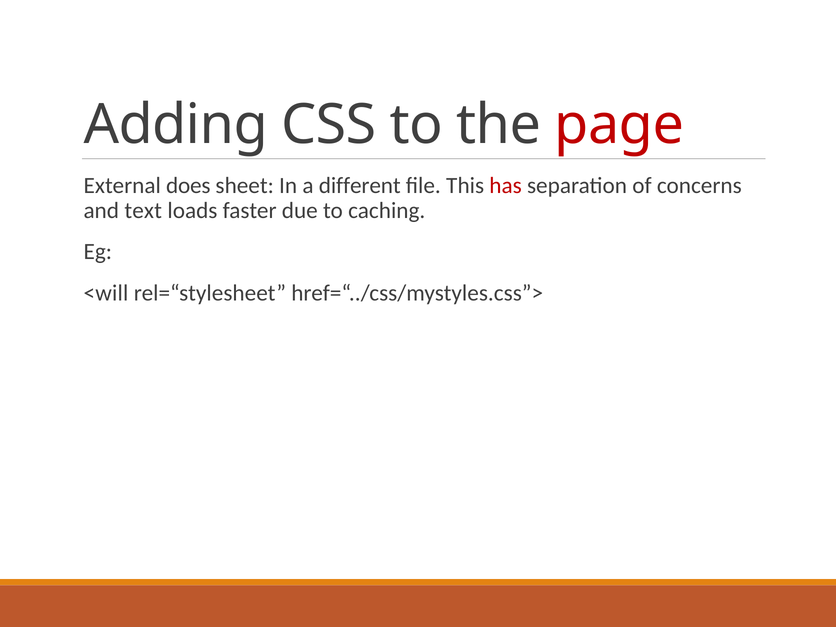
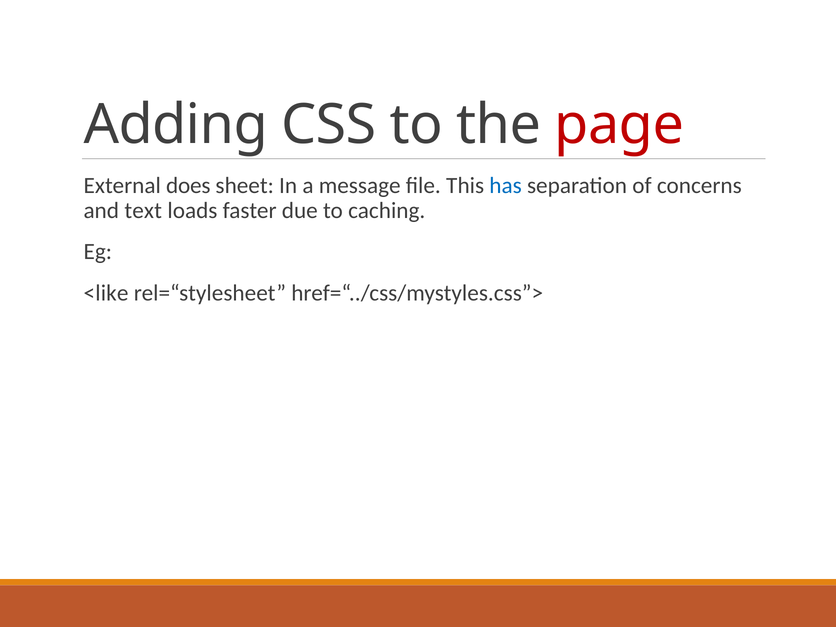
different: different -> message (360, 185)
has colour: red -> blue (506, 185)
<will: <will -> <like (106, 293)
